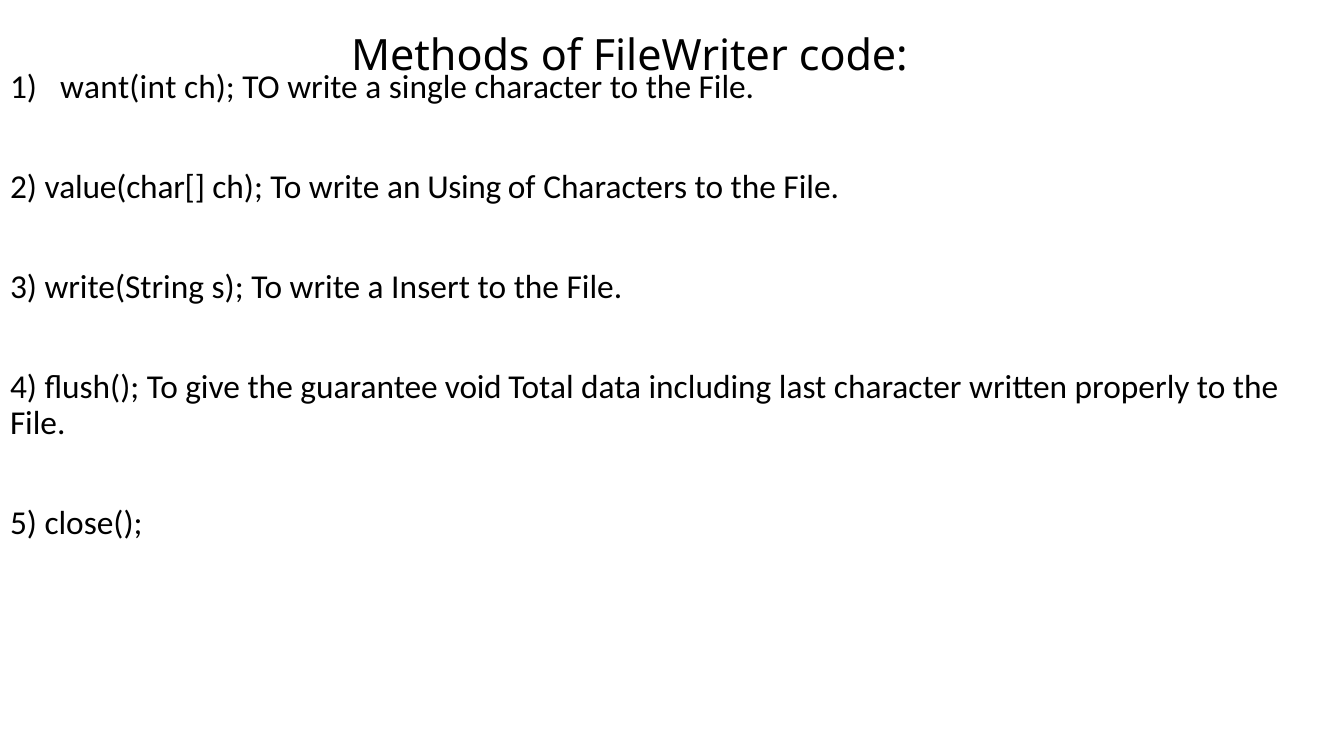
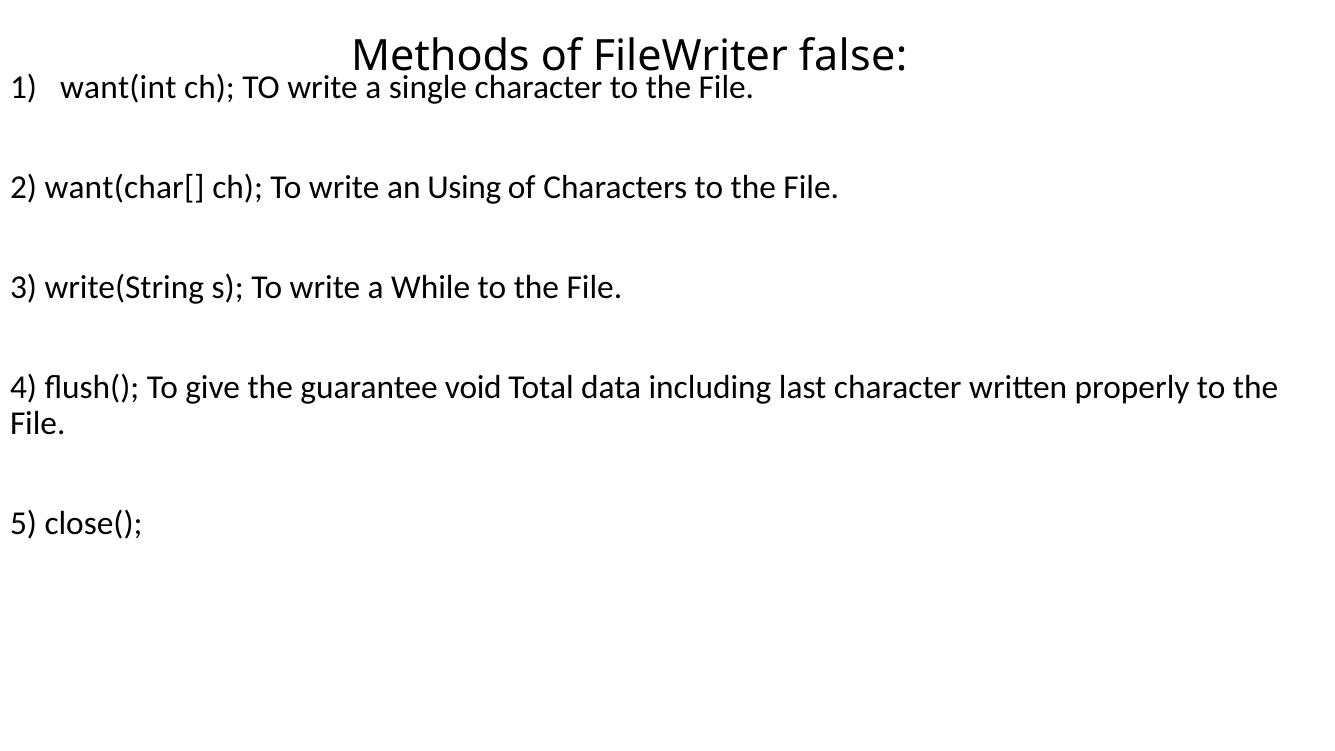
code: code -> false (853, 56)
value(char[: value(char[ -> want(char[ (125, 188)
Insert: Insert -> While (431, 288)
